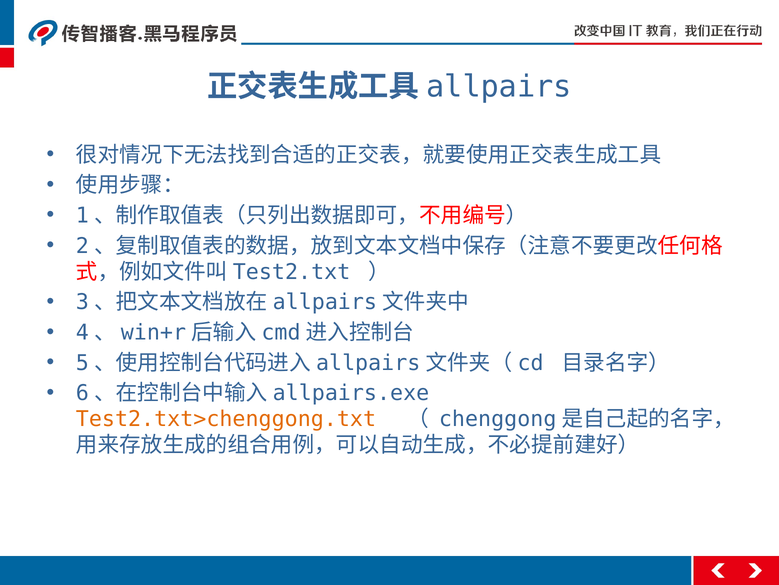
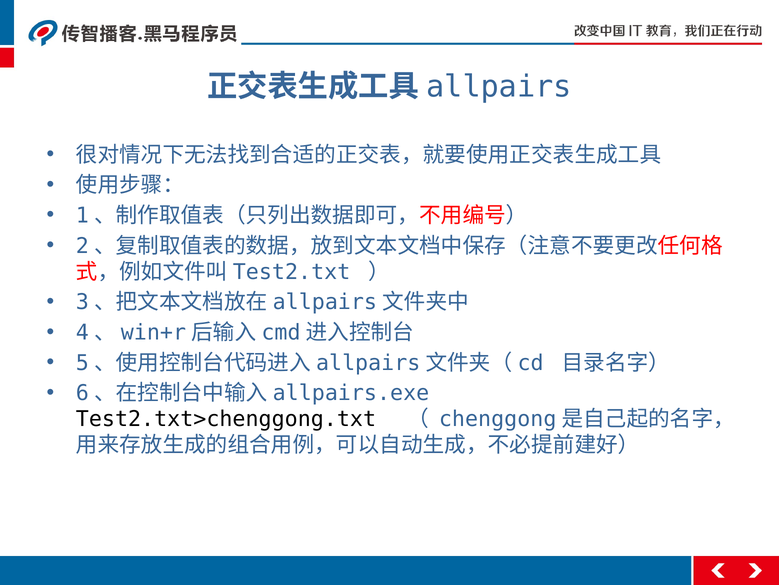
Test2.txt>chenggong.txt colour: orange -> black (226, 419)
